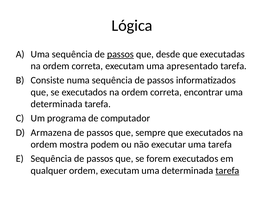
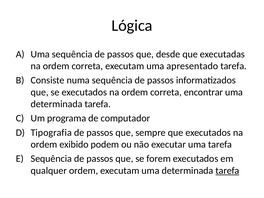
passos underline: present -> none (120, 54)
Armazena: Armazena -> Tipografia (51, 133)
mostra: mostra -> exibido (74, 144)
